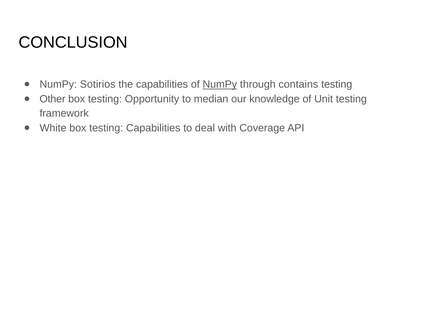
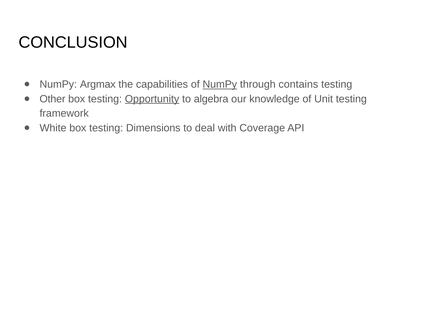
Sotirios: Sotirios -> Argmax (98, 84)
Opportunity underline: none -> present (152, 99)
median: median -> algebra (211, 99)
testing Capabilities: Capabilities -> Dimensions (153, 128)
